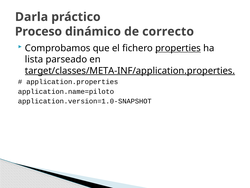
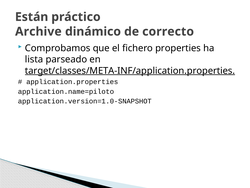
Darla: Darla -> Están (32, 17)
Proceso: Proceso -> Archive (38, 31)
properties underline: present -> none (178, 48)
